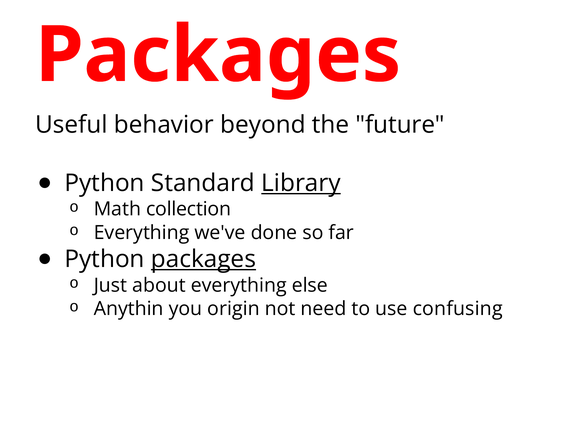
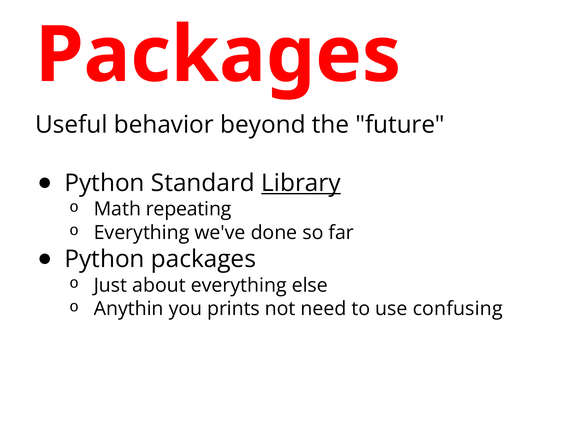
collection: collection -> repeating (189, 209)
packages underline: present -> none (203, 260)
origin: origin -> prints (234, 309)
